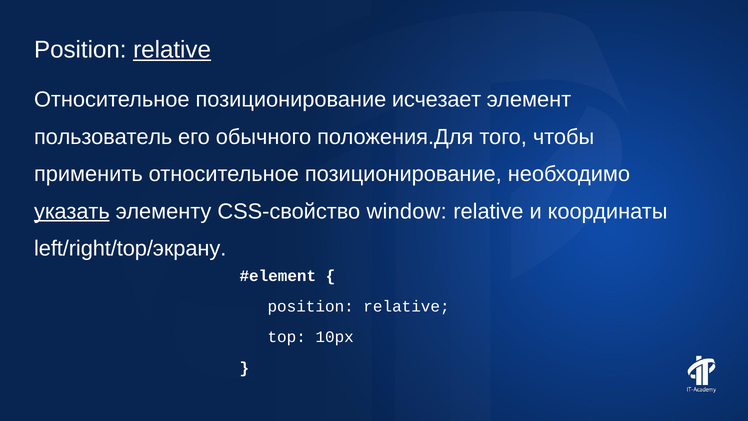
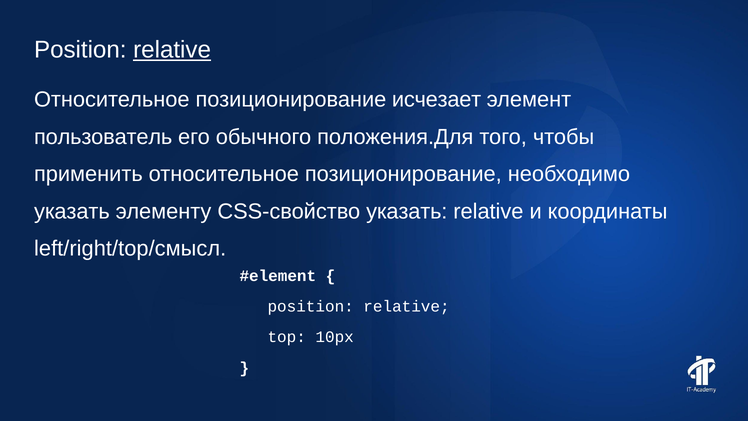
указать underline: present -> none (72, 211)
CSS-свойство window: window -> указать (407, 211)
left/right/top/экрану: left/right/top/экрану -> left/right/top/смысл (130, 248)
